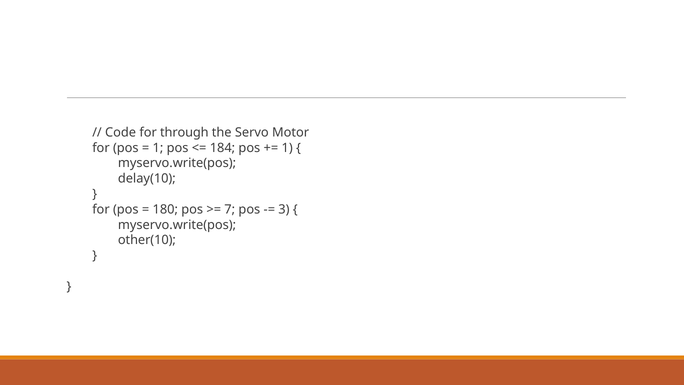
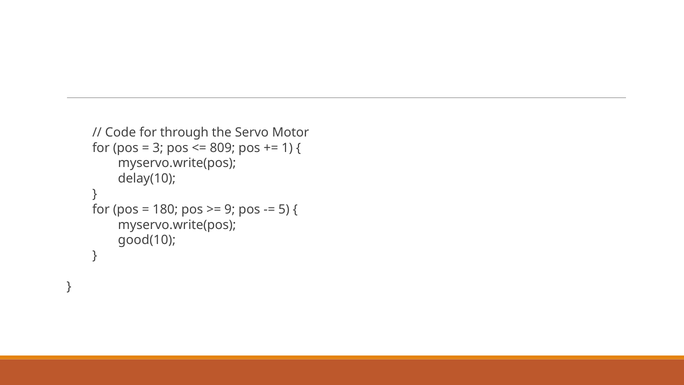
1: 1 -> 3 (158, 148)
184: 184 -> 809 (222, 148)
7: 7 -> 9 (230, 209)
3: 3 -> 5 (284, 209)
other(10: other(10 -> good(10 (147, 240)
